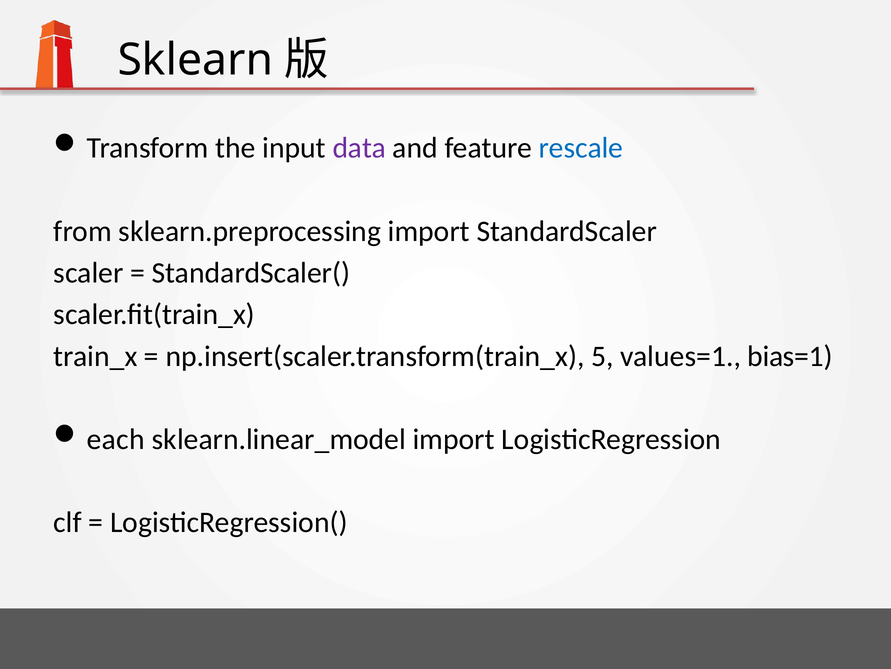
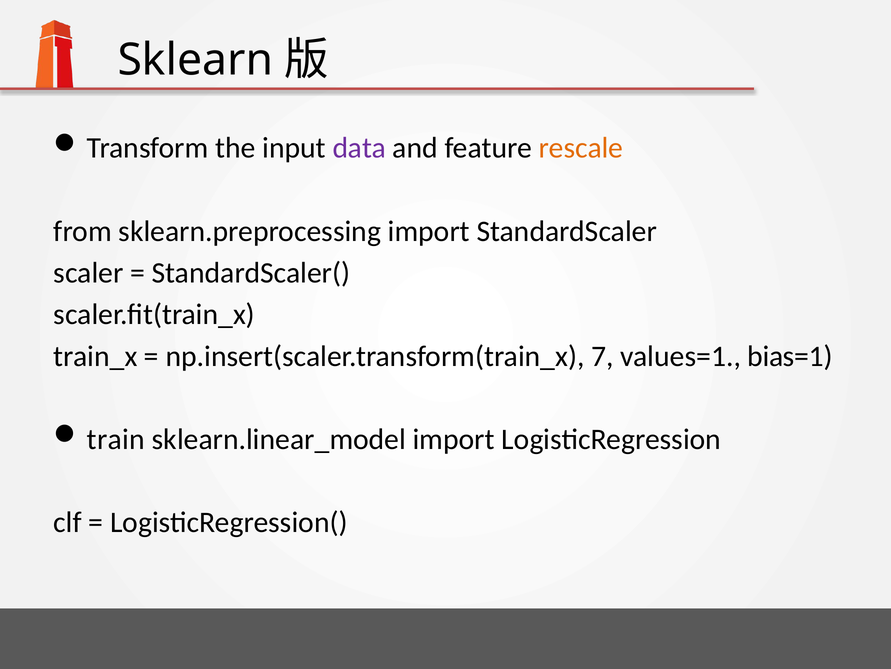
rescale colour: blue -> orange (581, 148)
5: 5 -> 7 (602, 356)
each: each -> train (116, 439)
